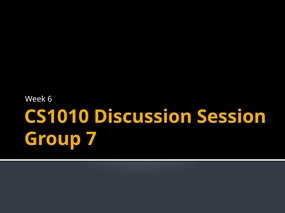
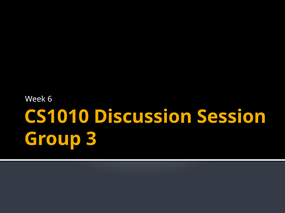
7: 7 -> 3 (91, 139)
